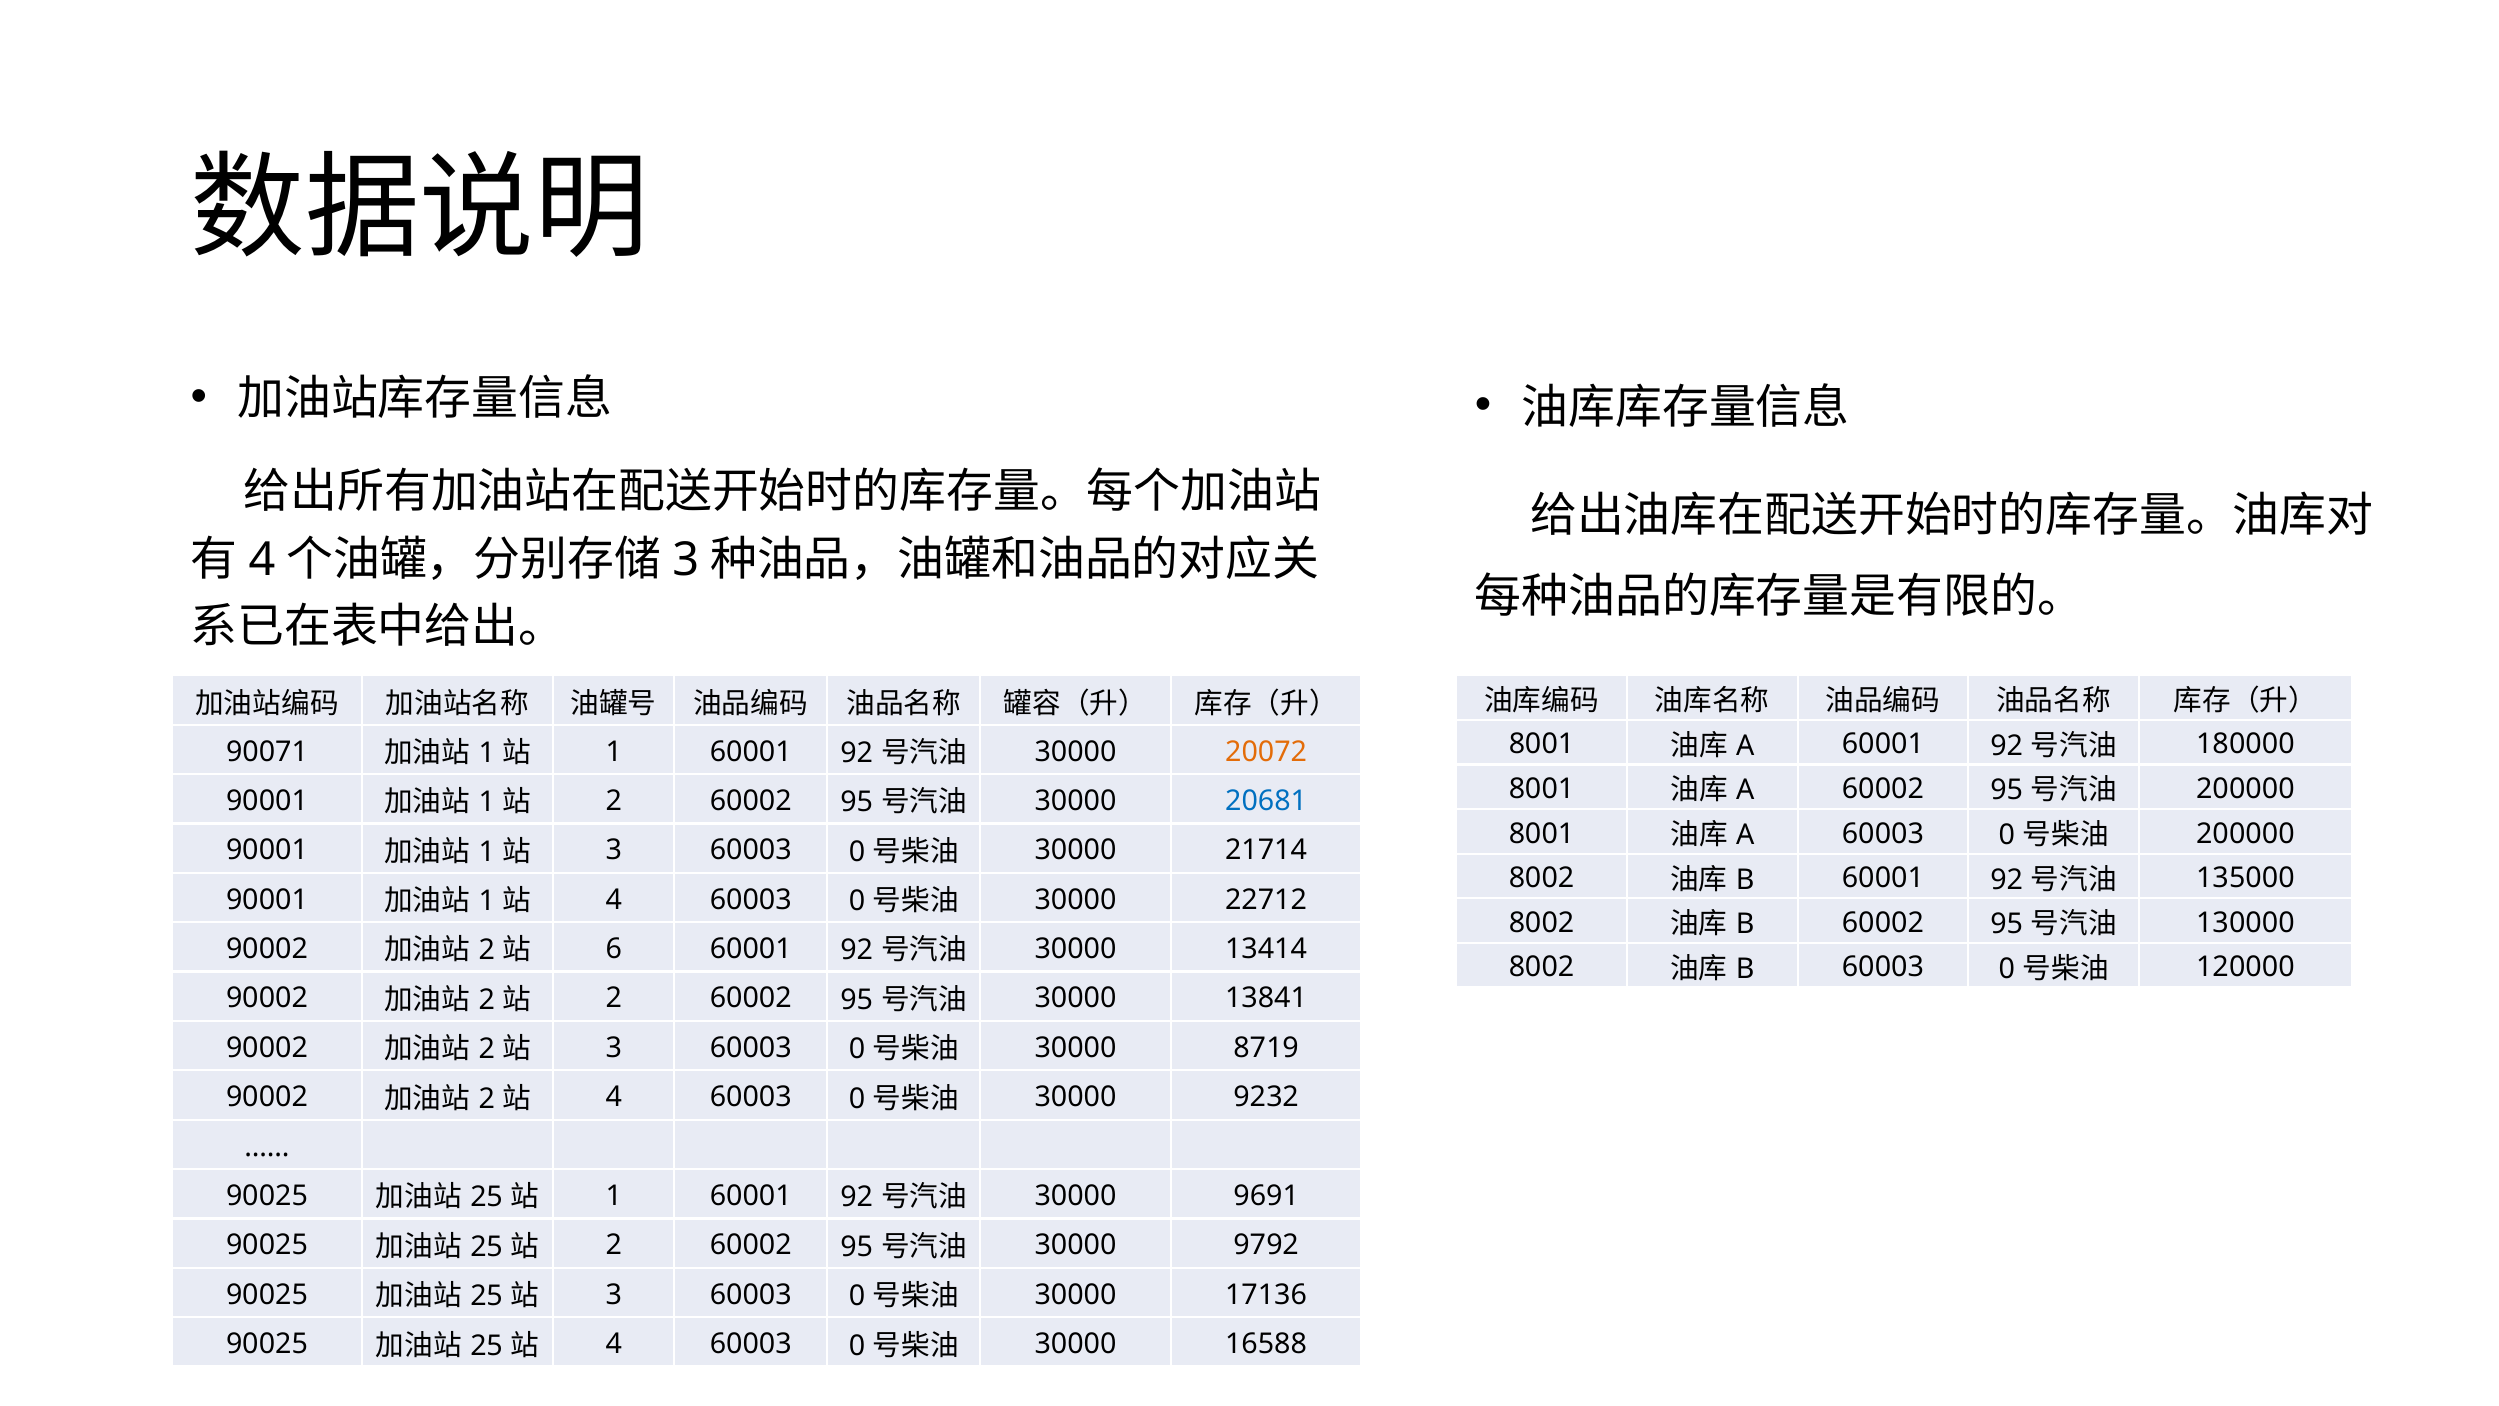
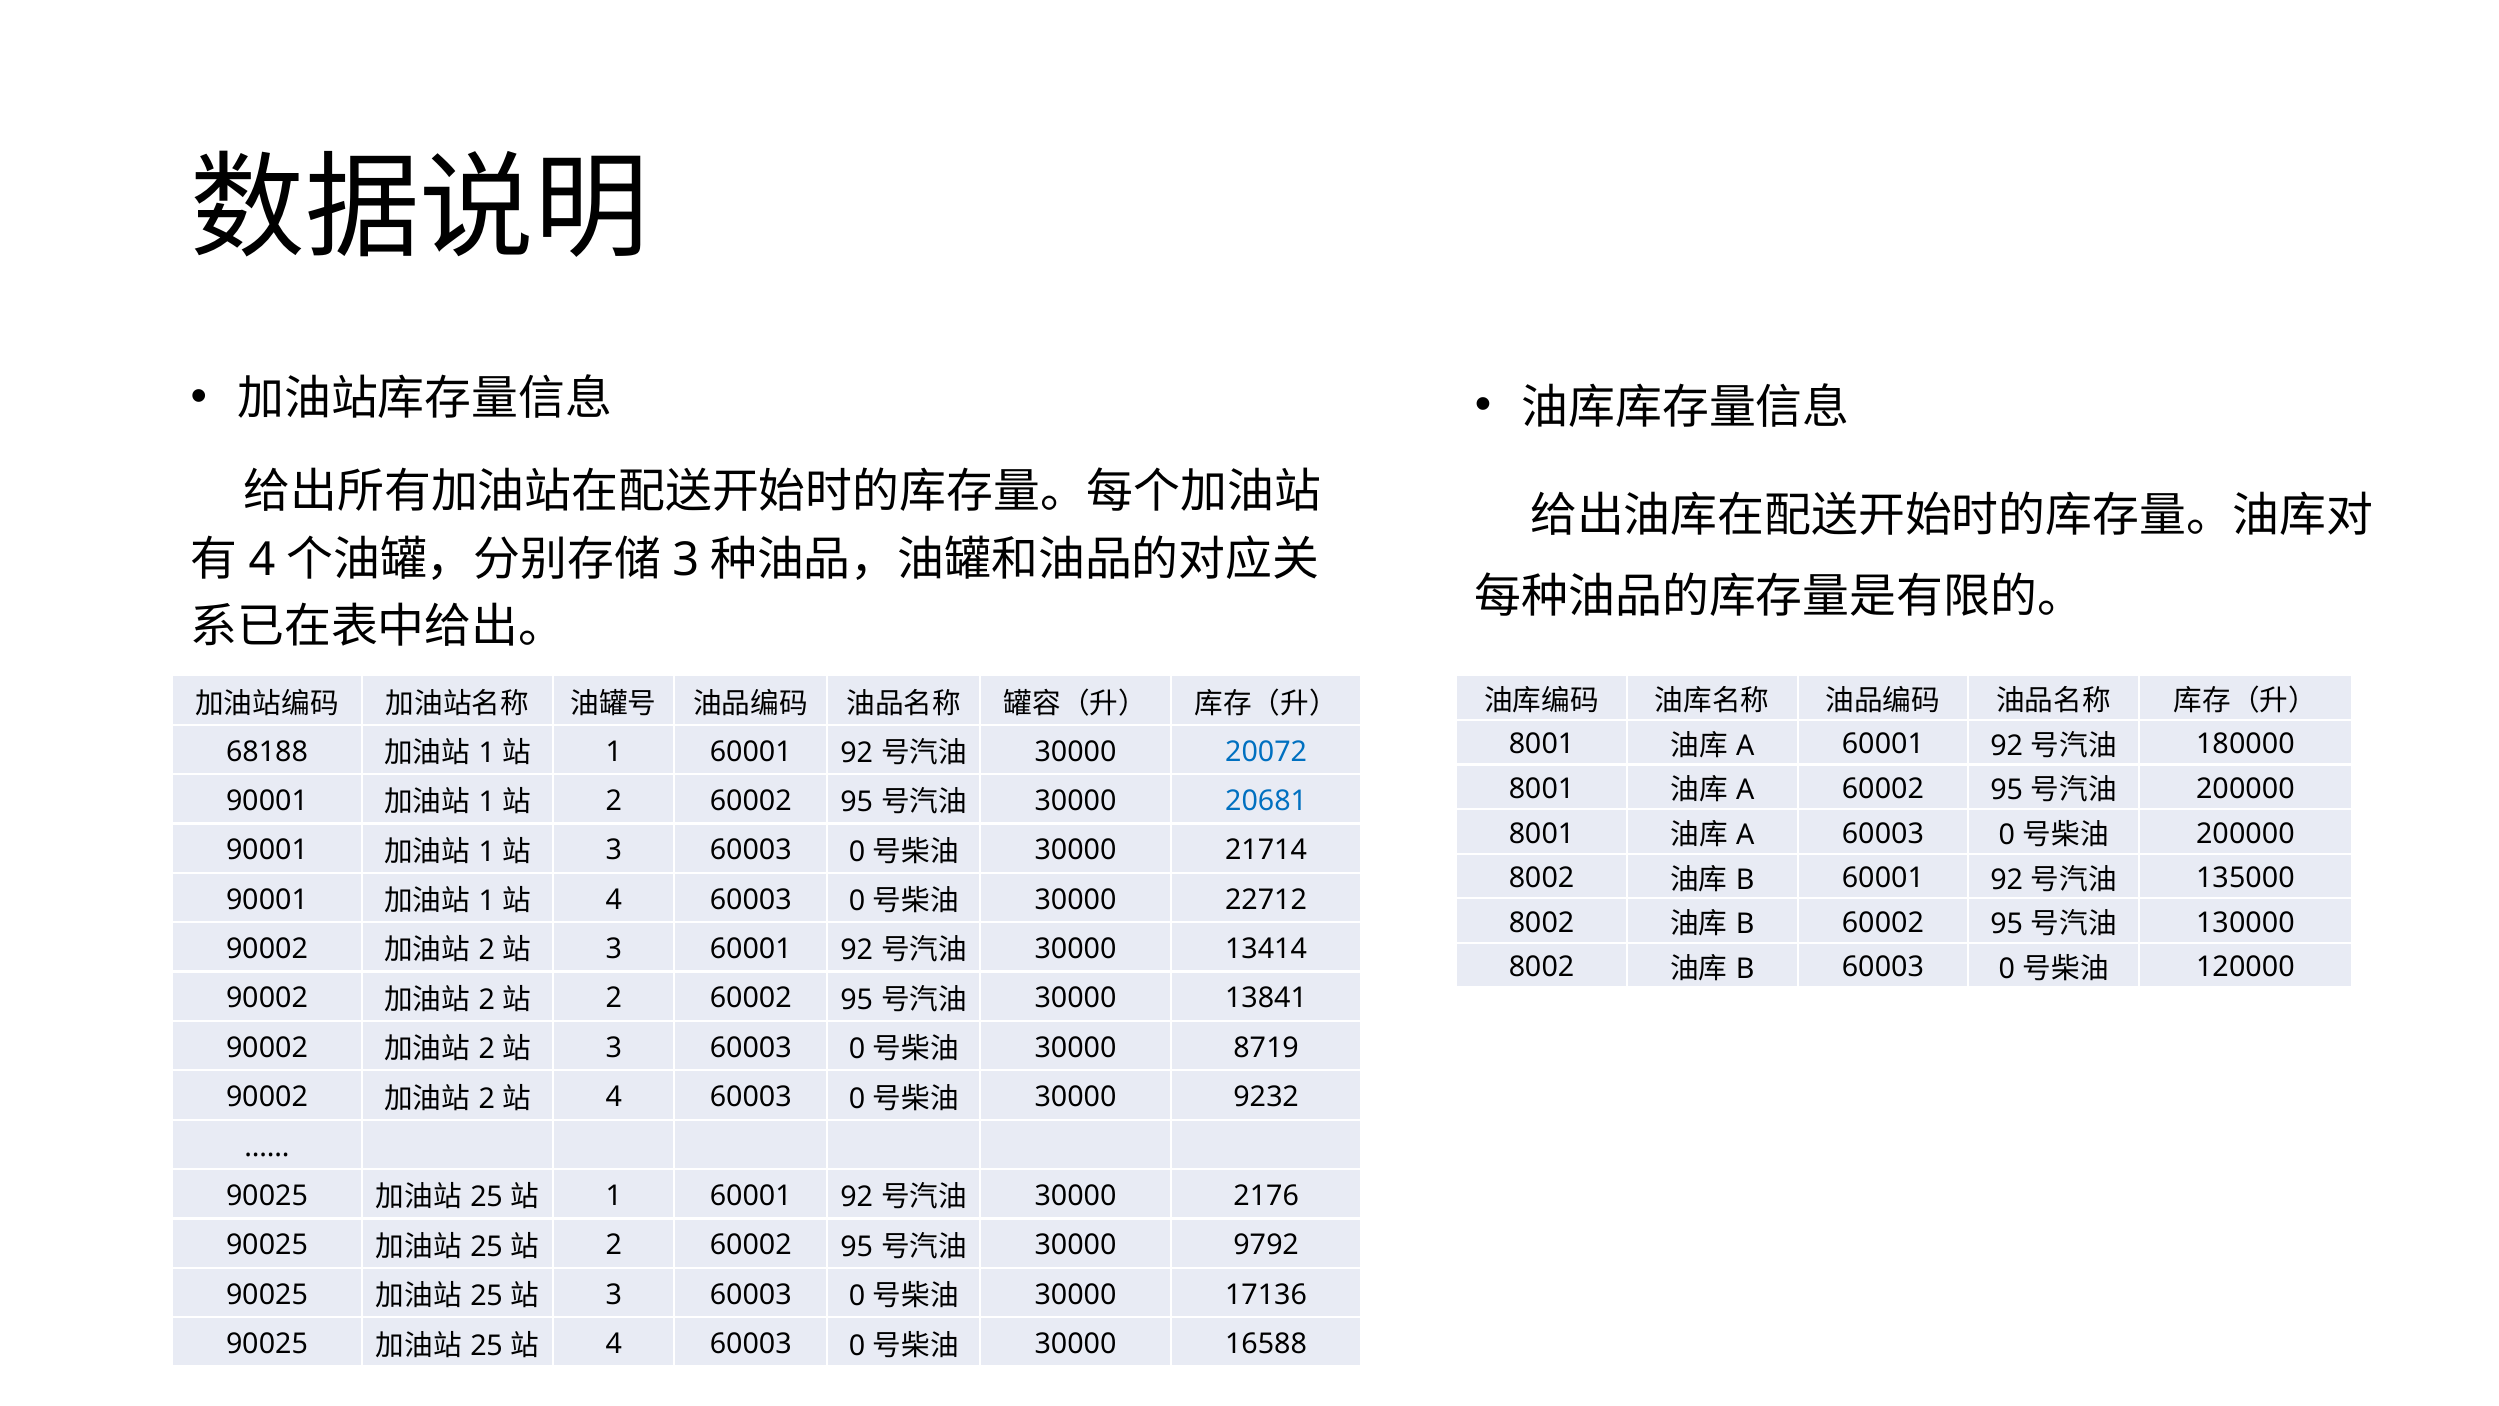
90071: 90071 -> 68188 (267, 751)
20072 colour: orange -> blue (1266, 751)
6: 6 -> 3 (614, 949)
9691: 9691 -> 2176 (1266, 1196)
